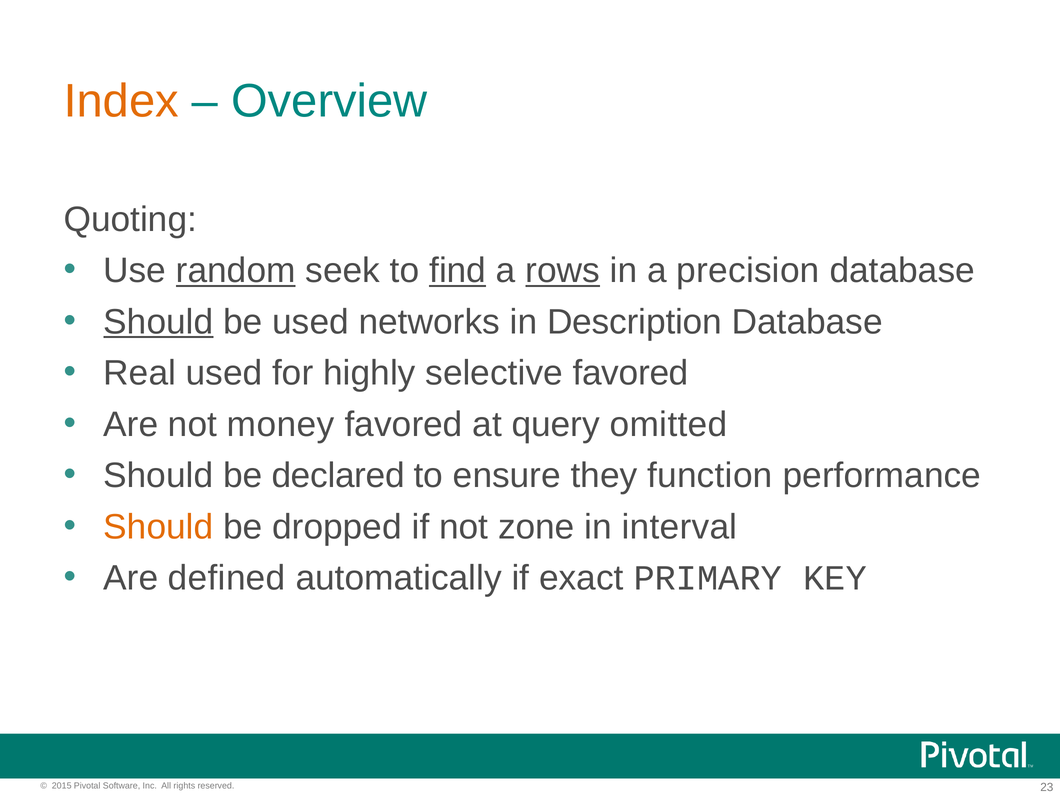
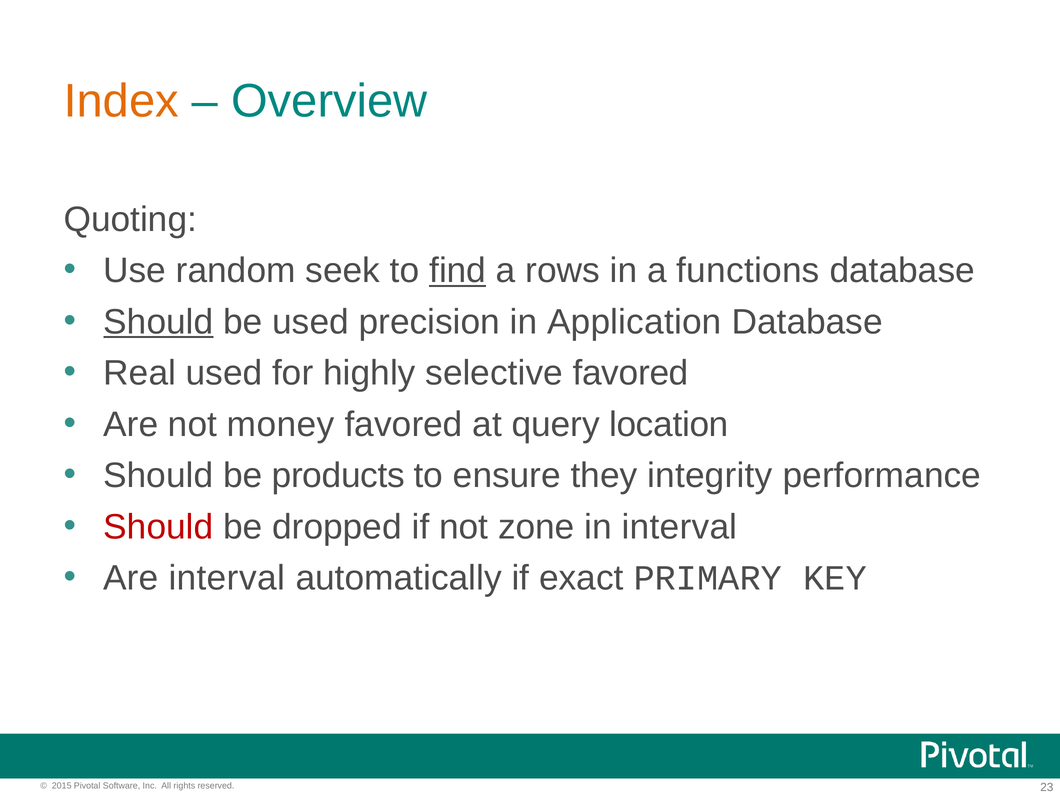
random underline: present -> none (236, 271)
rows underline: present -> none (563, 271)
precision: precision -> functions (748, 271)
networks: networks -> precision (429, 322)
Description: Description -> Application (634, 322)
omitted: omitted -> location (669, 424)
declared: declared -> products (338, 476)
function: function -> integrity (710, 476)
Should colour: orange -> red (158, 527)
Are defined: defined -> interval (227, 578)
